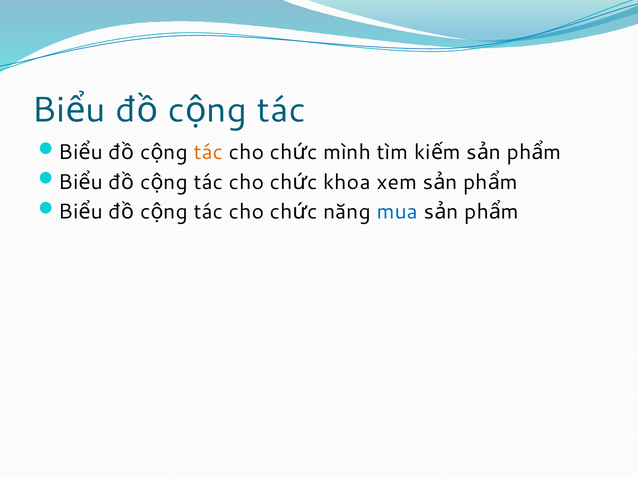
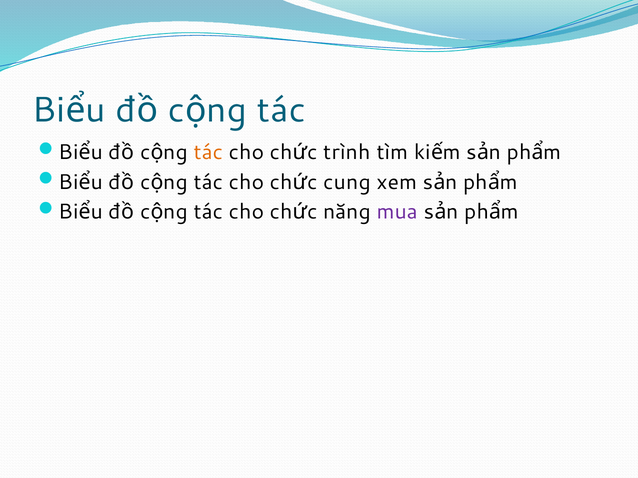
mình: mình -> trình (347, 152)
khoa: khoa -> cung (347, 182)
mua colour: blue -> purple (397, 212)
